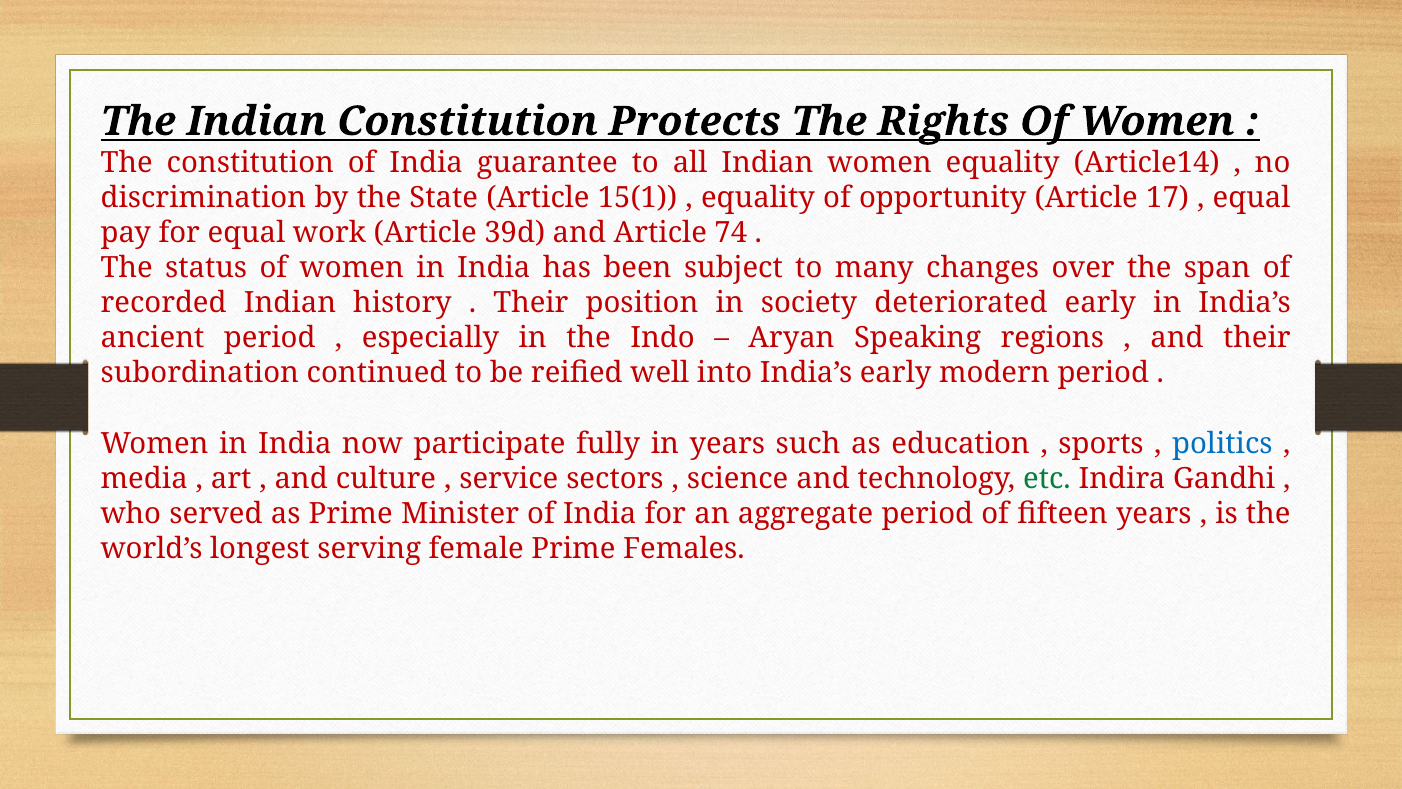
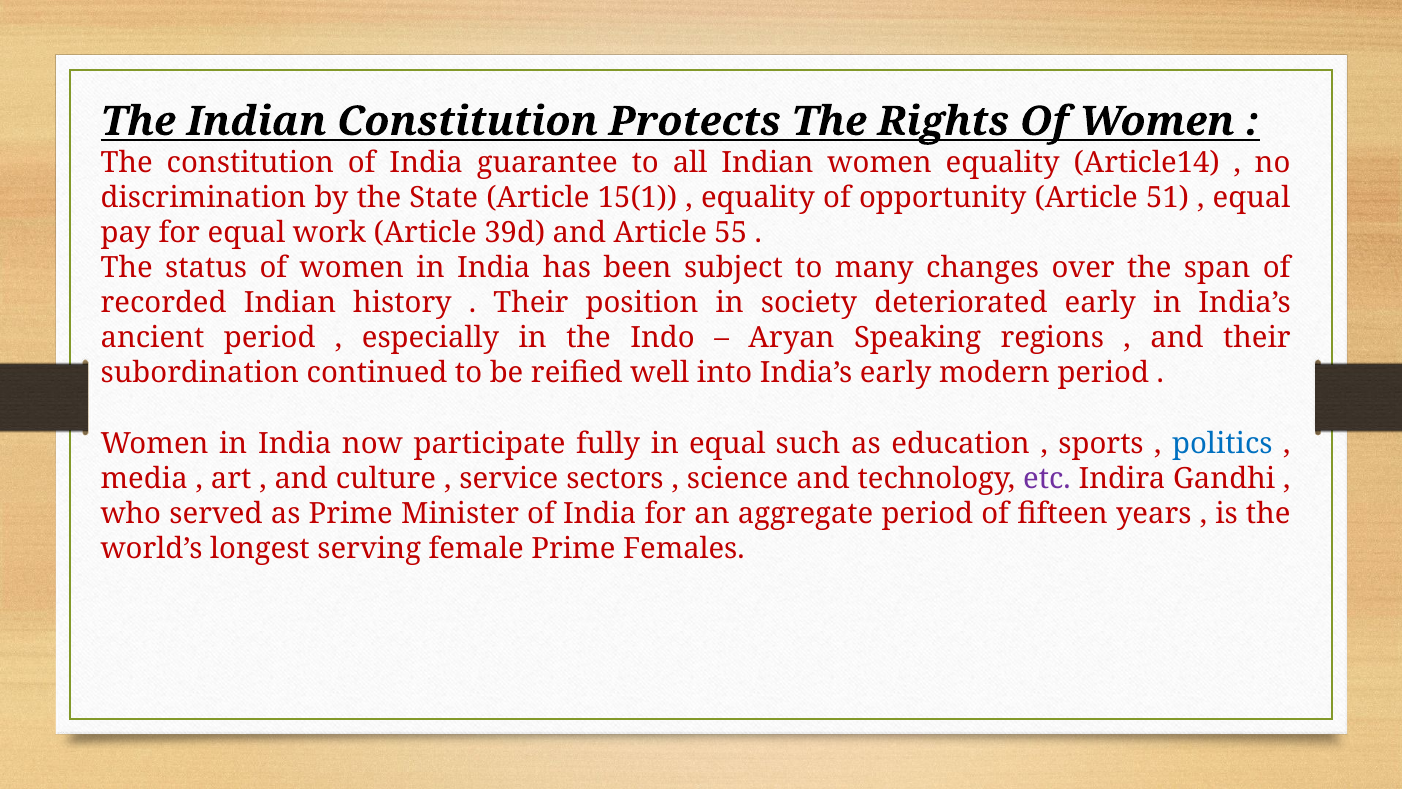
17: 17 -> 51 (1168, 198)
74: 74 -> 55 (731, 233)
in years: years -> equal (727, 443)
etc colour: green -> purple (1047, 478)
